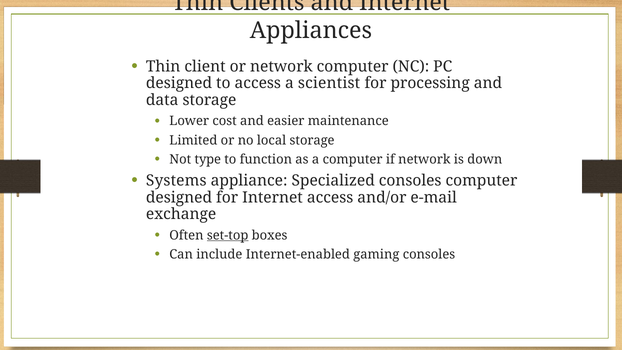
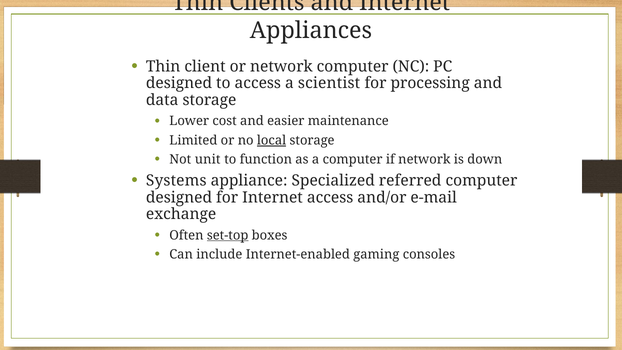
local underline: none -> present (272, 140)
type: type -> unit (208, 159)
Specialized consoles: consoles -> referred (410, 181)
